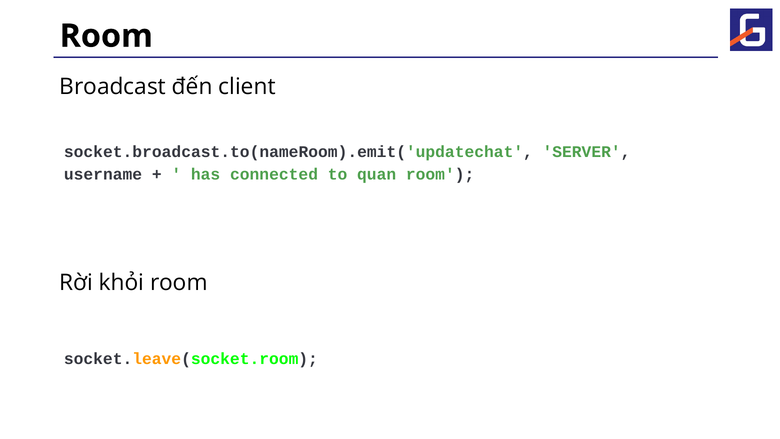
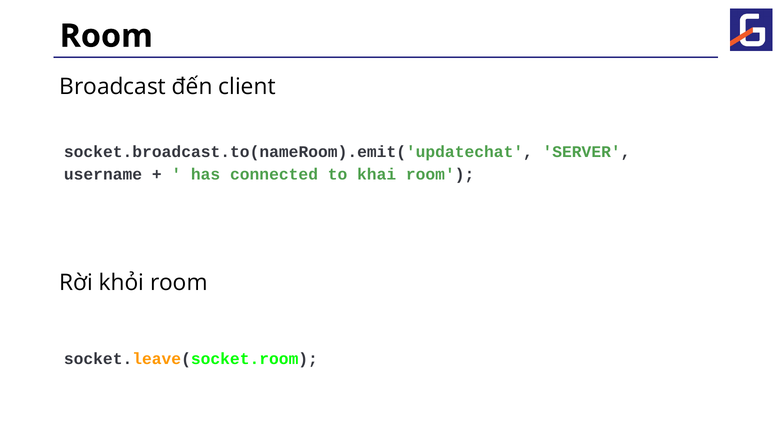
quan: quan -> khai (377, 174)
